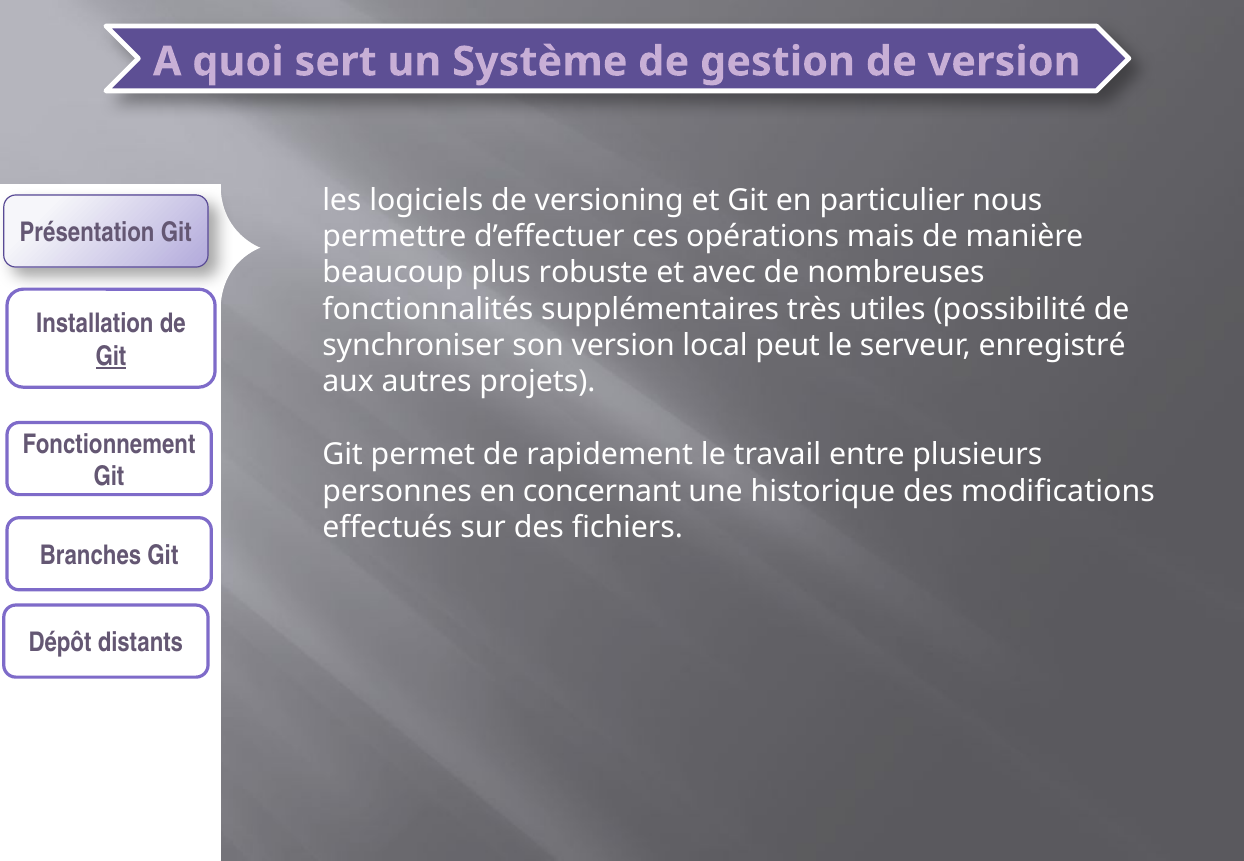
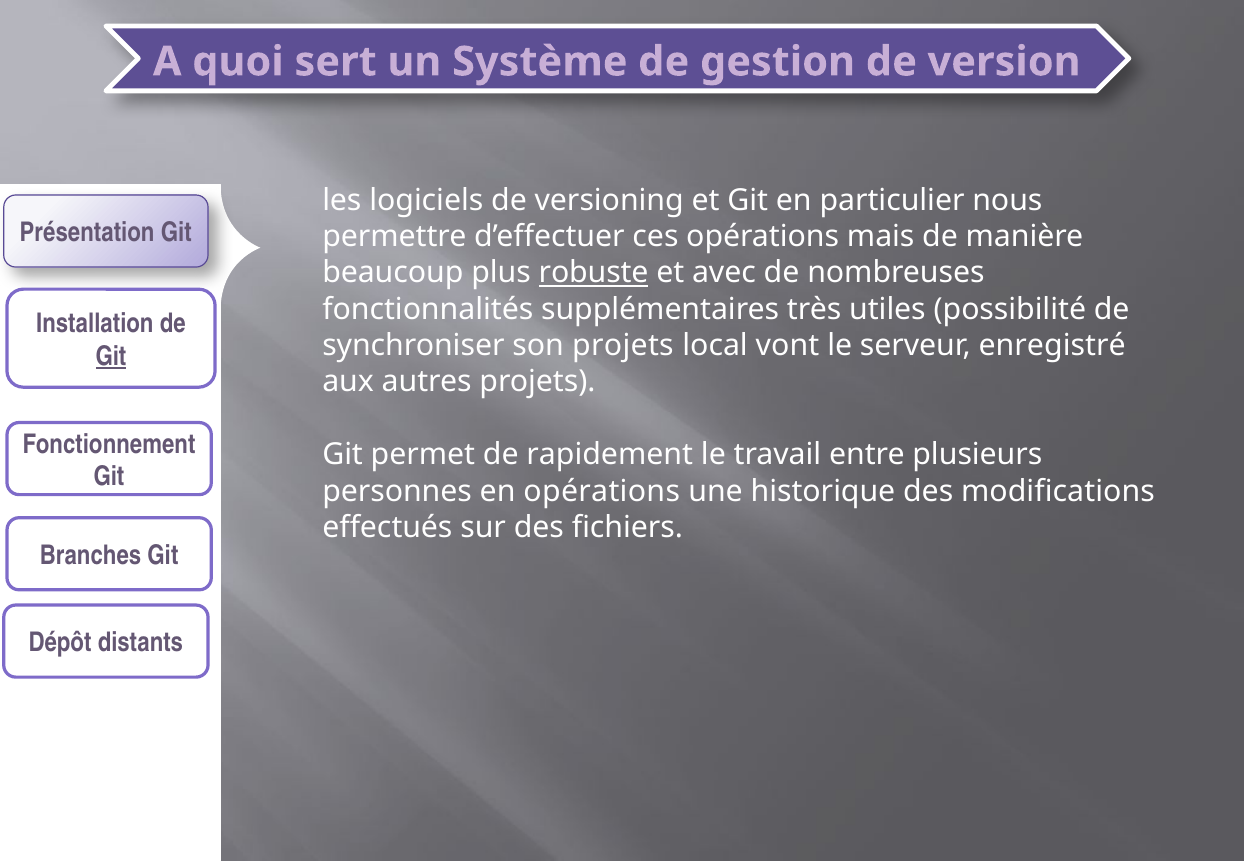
robuste underline: none -> present (594, 273)
son version: version -> projets (623, 346)
peut: peut -> vont (787, 346)
en concernant: concernant -> opérations (602, 491)
